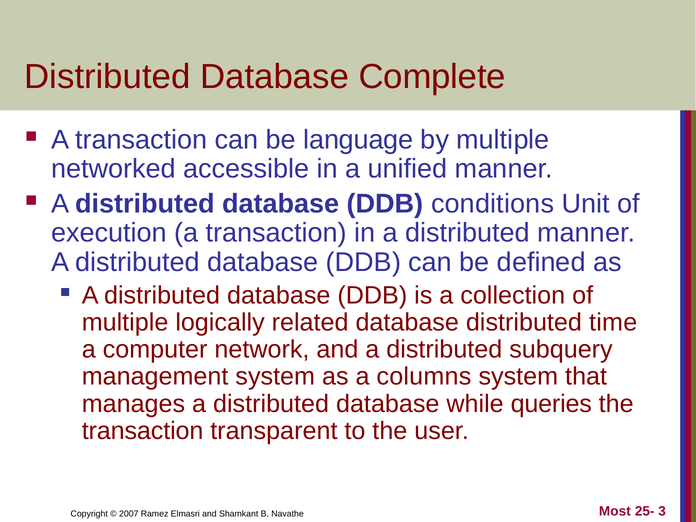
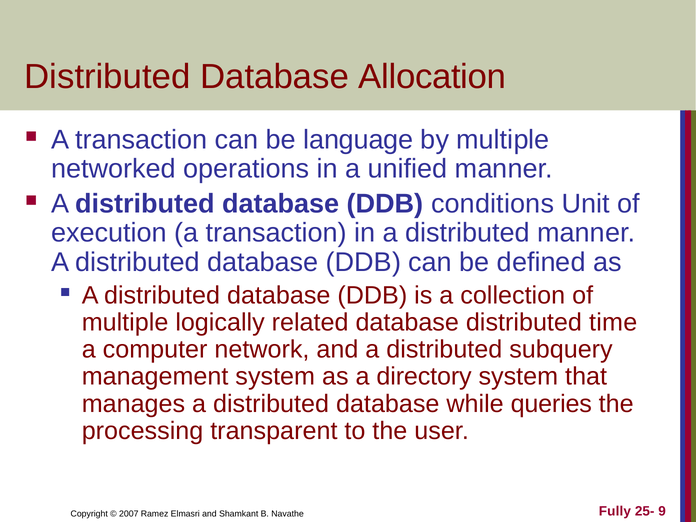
Complete: Complete -> Allocation (432, 77)
accessible: accessible -> operations (246, 169)
columns: columns -> directory (424, 377)
transaction: transaction -> processing (143, 431)
Most: Most -> Fully (615, 511)
3: 3 -> 9 (662, 511)
